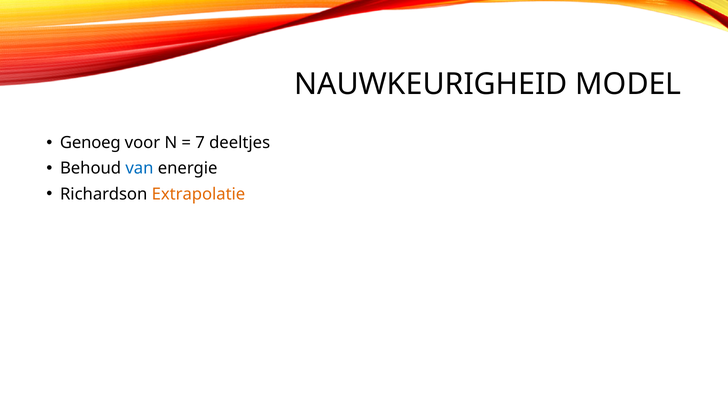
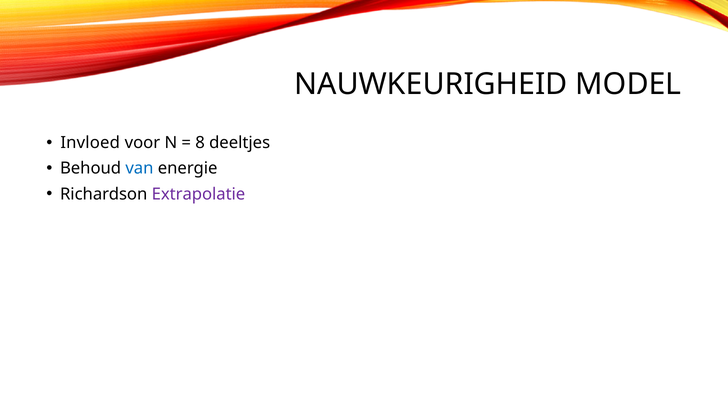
Genoeg: Genoeg -> Invloed (90, 143)
7: 7 -> 8 (200, 143)
Extrapolatie colour: orange -> purple (198, 194)
